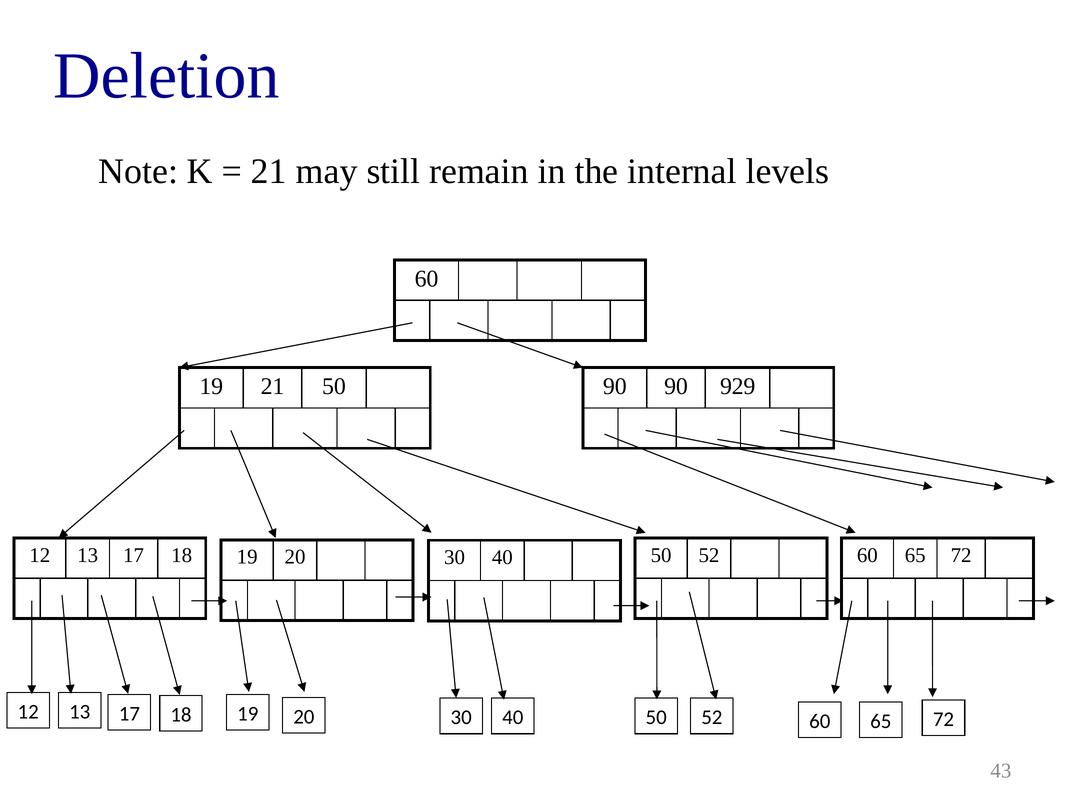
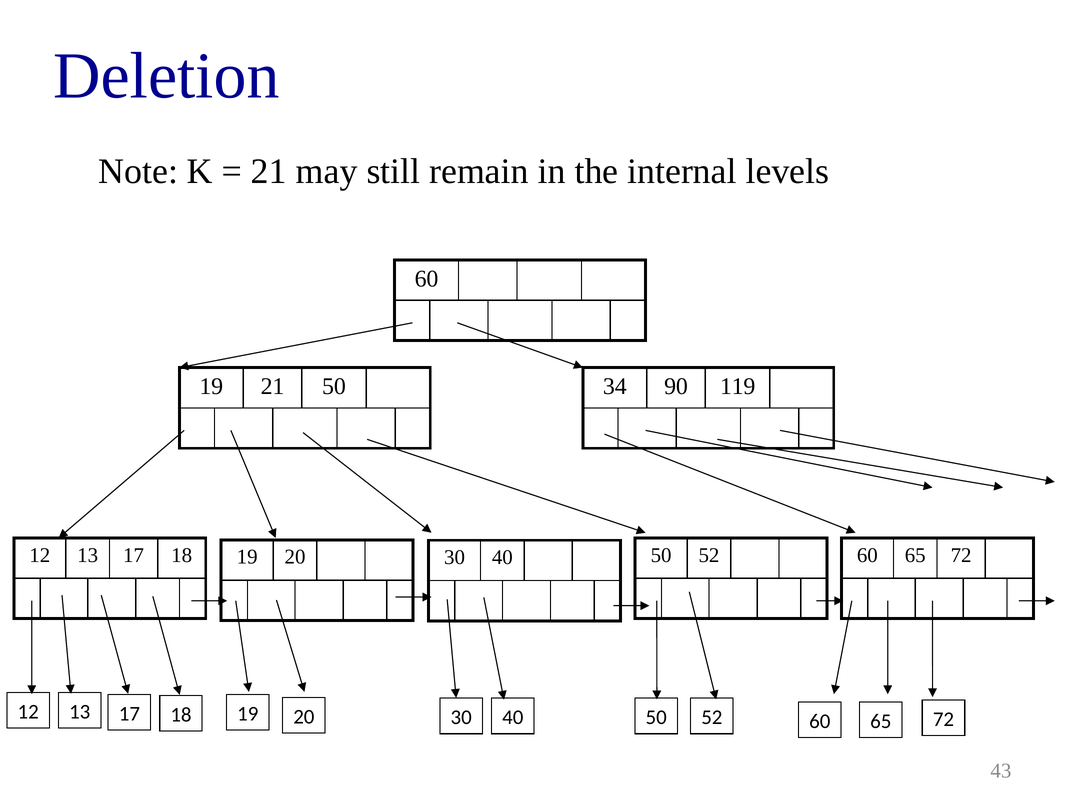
50 90: 90 -> 34 (615, 386)
929: 929 -> 119 (738, 386)
